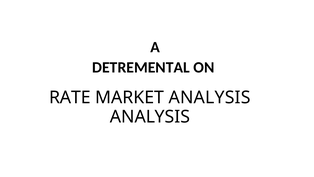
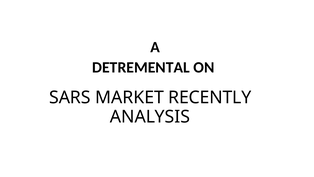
RATE: RATE -> SARS (70, 97)
MARKET ANALYSIS: ANALYSIS -> RECENTLY (210, 97)
